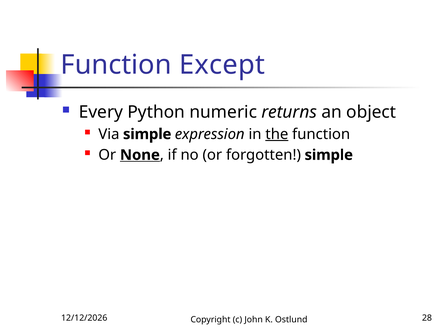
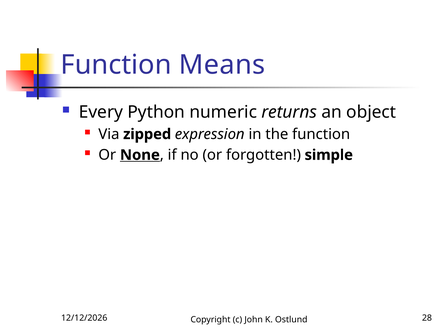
Except: Except -> Means (222, 65)
Via simple: simple -> zipped (147, 134)
the underline: present -> none (277, 134)
